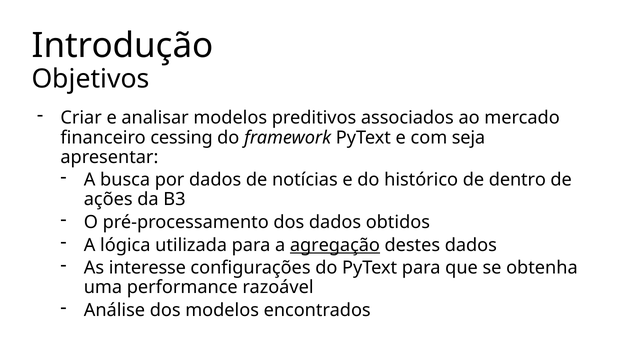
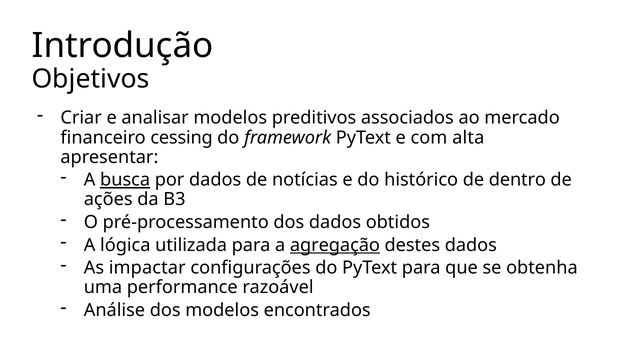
seja: seja -> alta (468, 138)
busca underline: none -> present (125, 180)
interesse: interesse -> impactar (147, 268)
